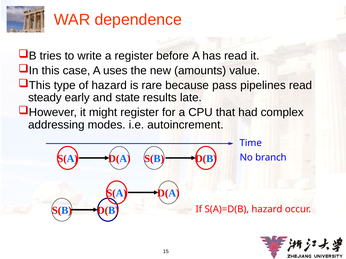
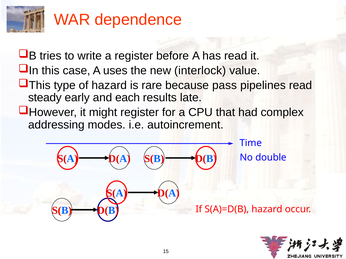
amounts: amounts -> interlock (200, 71)
state: state -> each (128, 98)
branch: branch -> double (271, 158)
